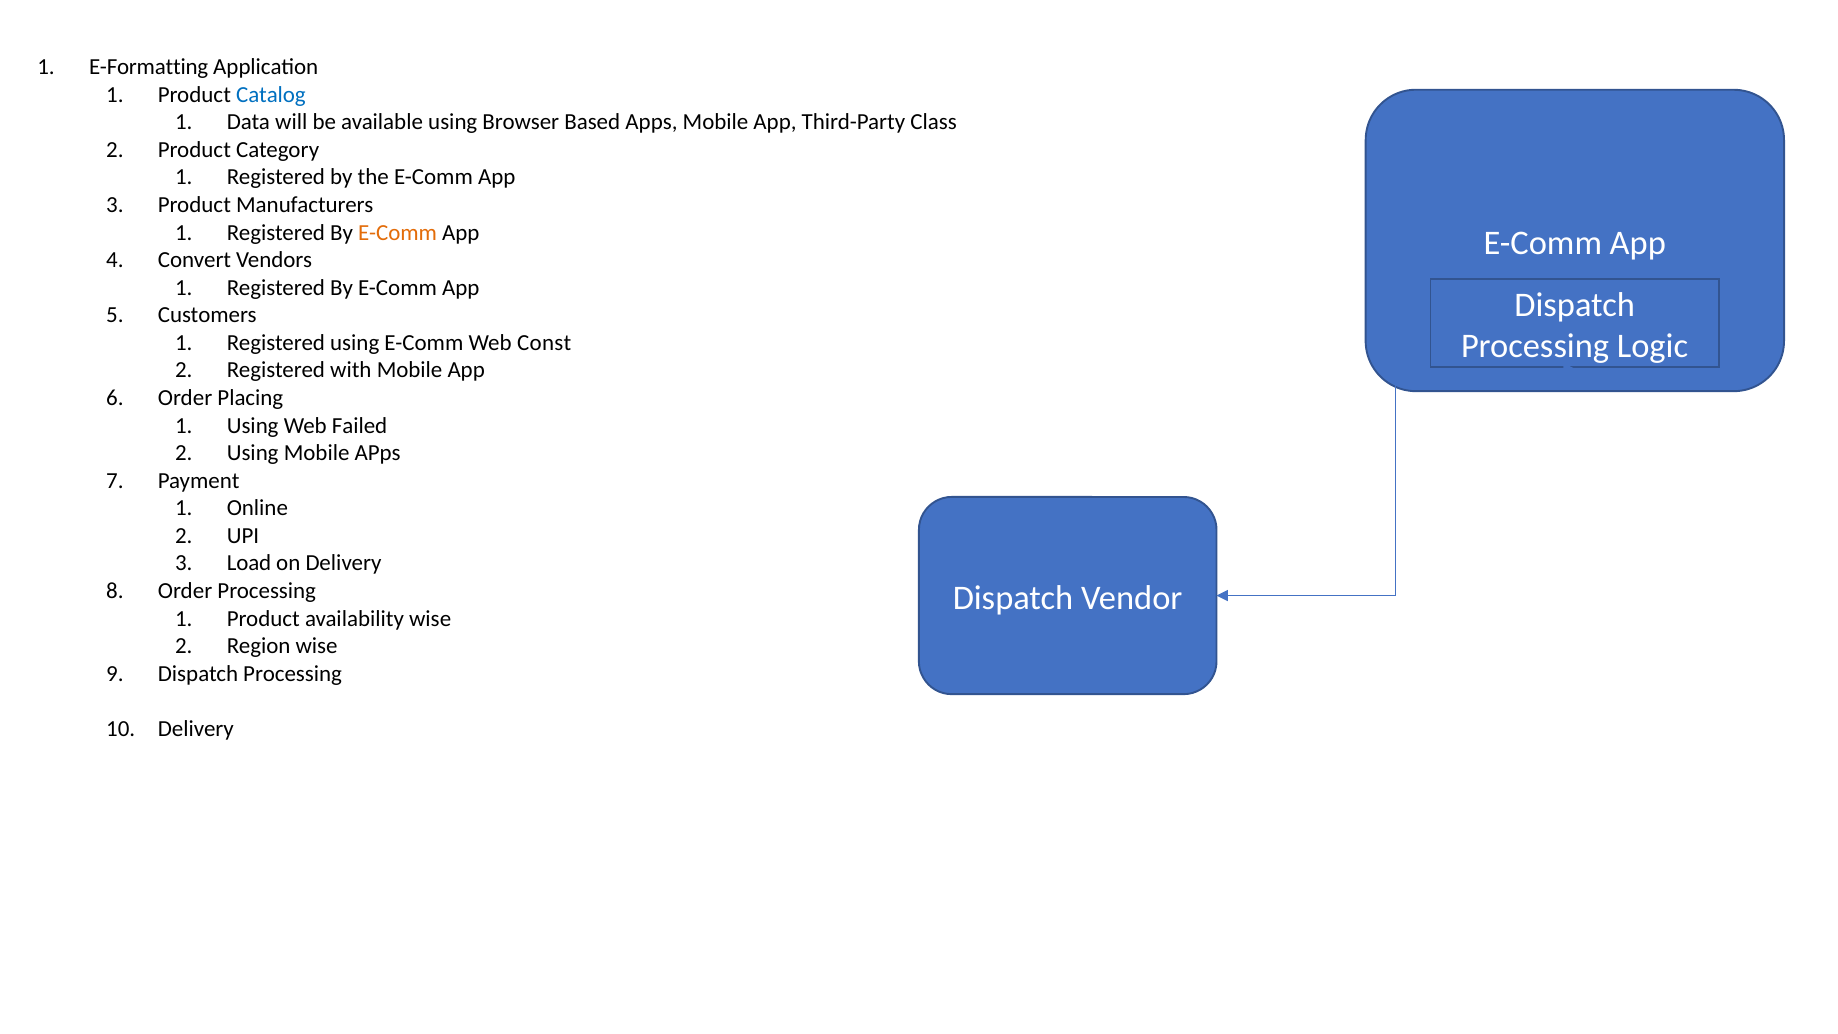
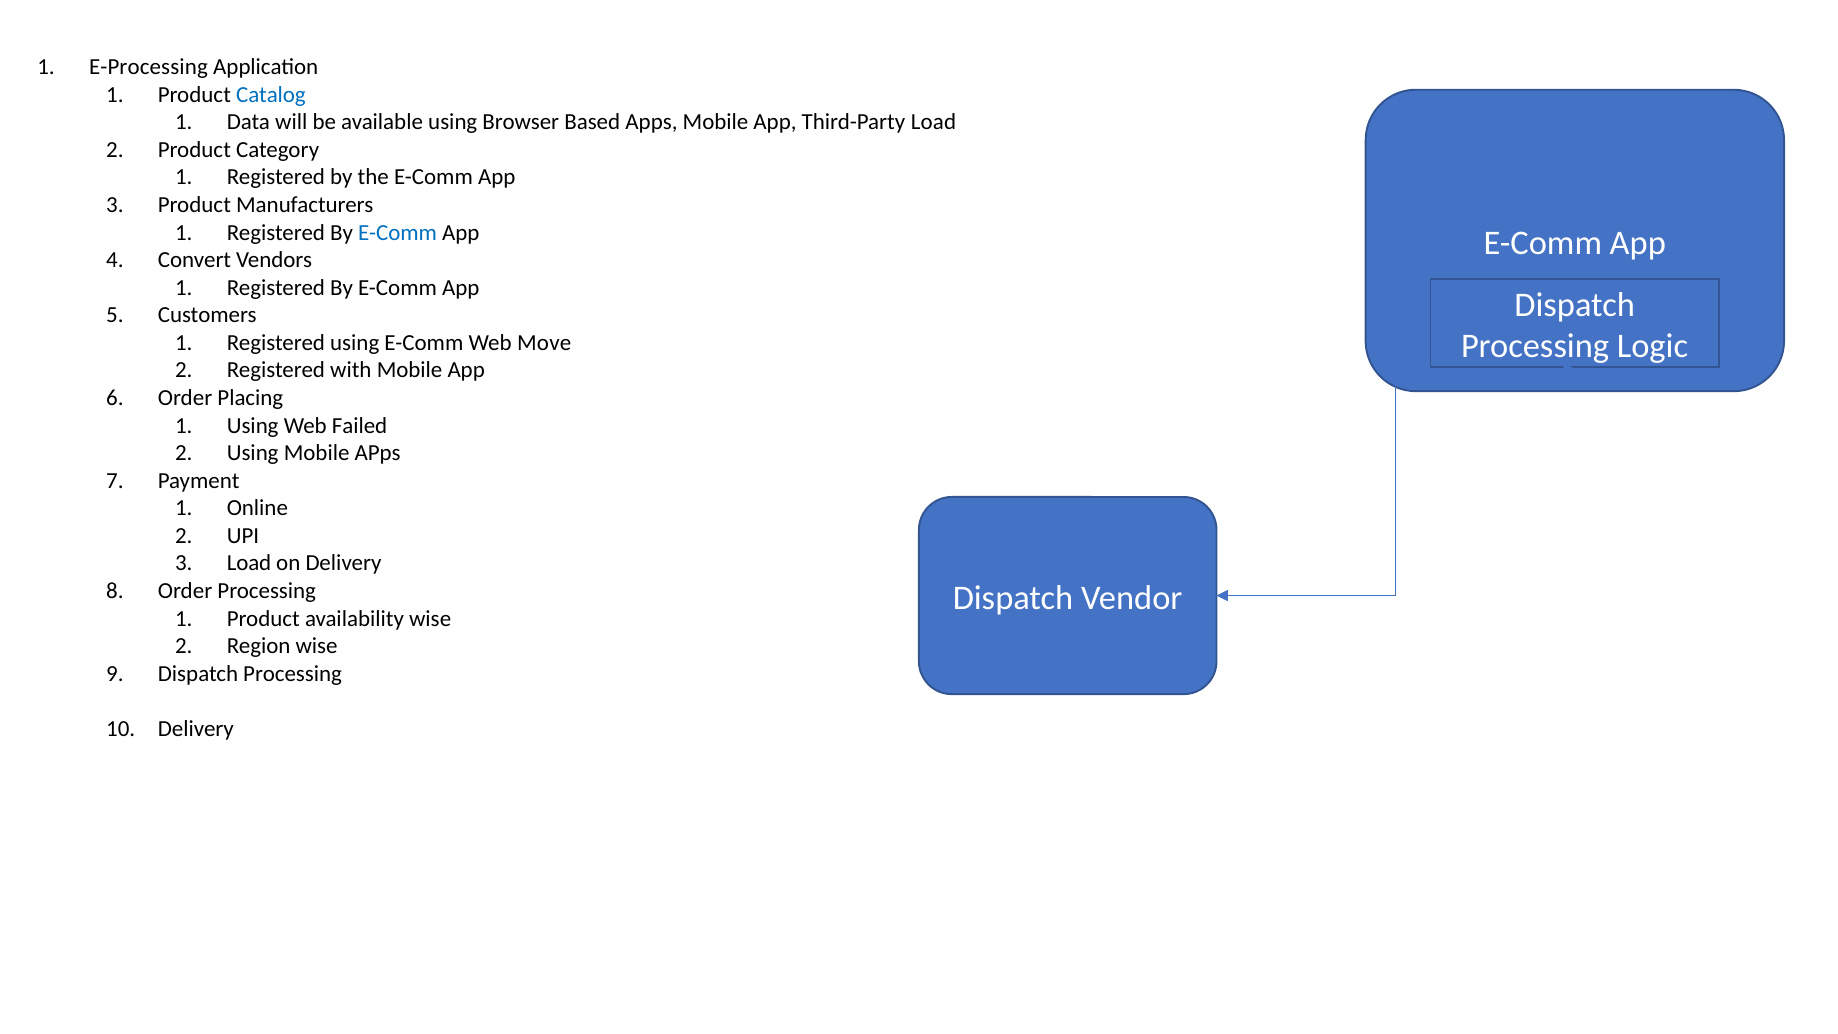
E-Formatting: E-Formatting -> E-Processing (148, 67)
Third-Party Class: Class -> Load (933, 122)
E-Comm colour: orange -> blue (398, 232)
Const: Const -> Move (544, 343)
